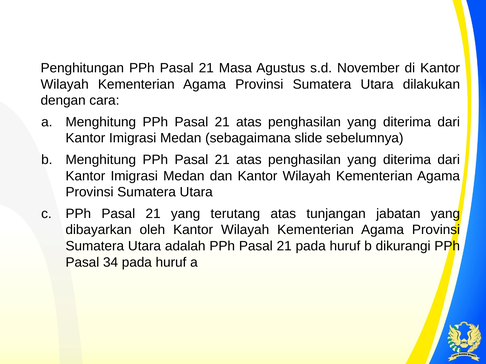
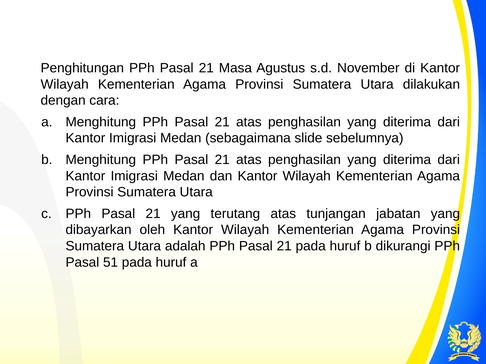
34: 34 -> 51 (111, 263)
